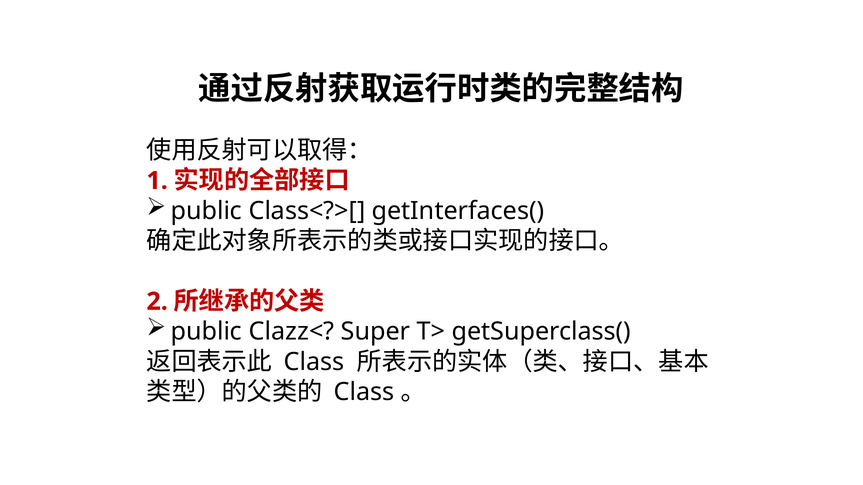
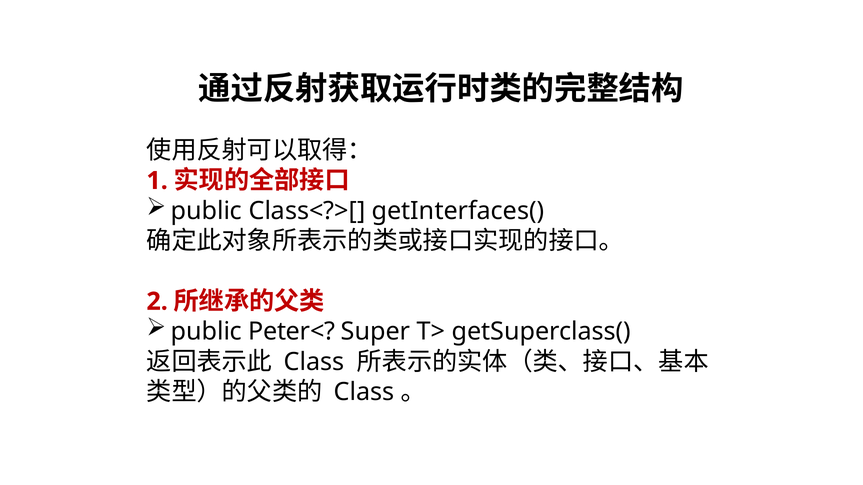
Clazz<: Clazz< -> Peter< (292, 332)
